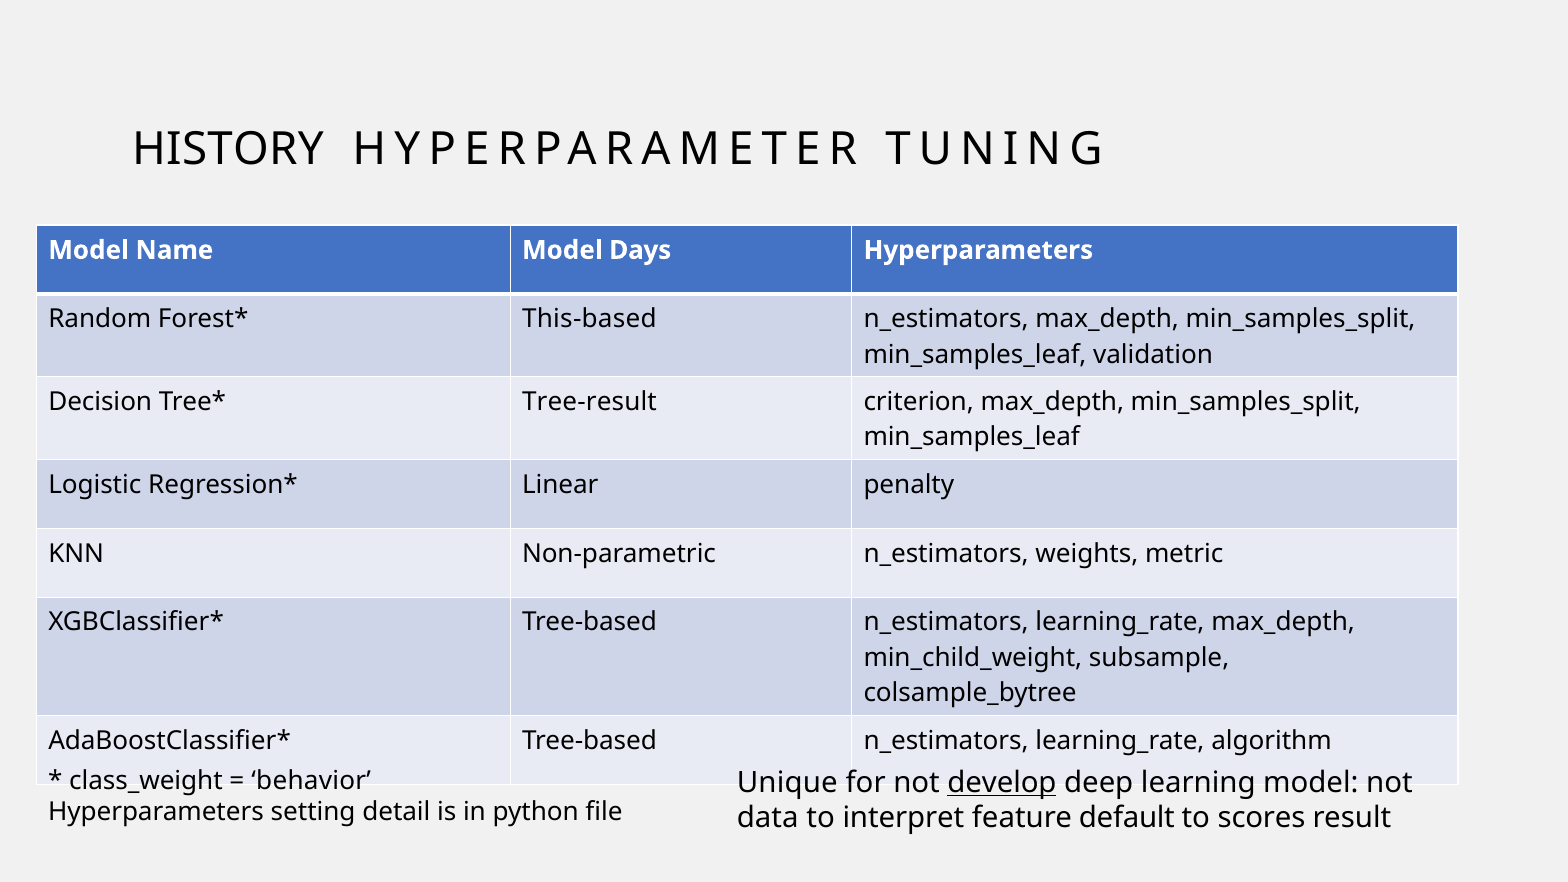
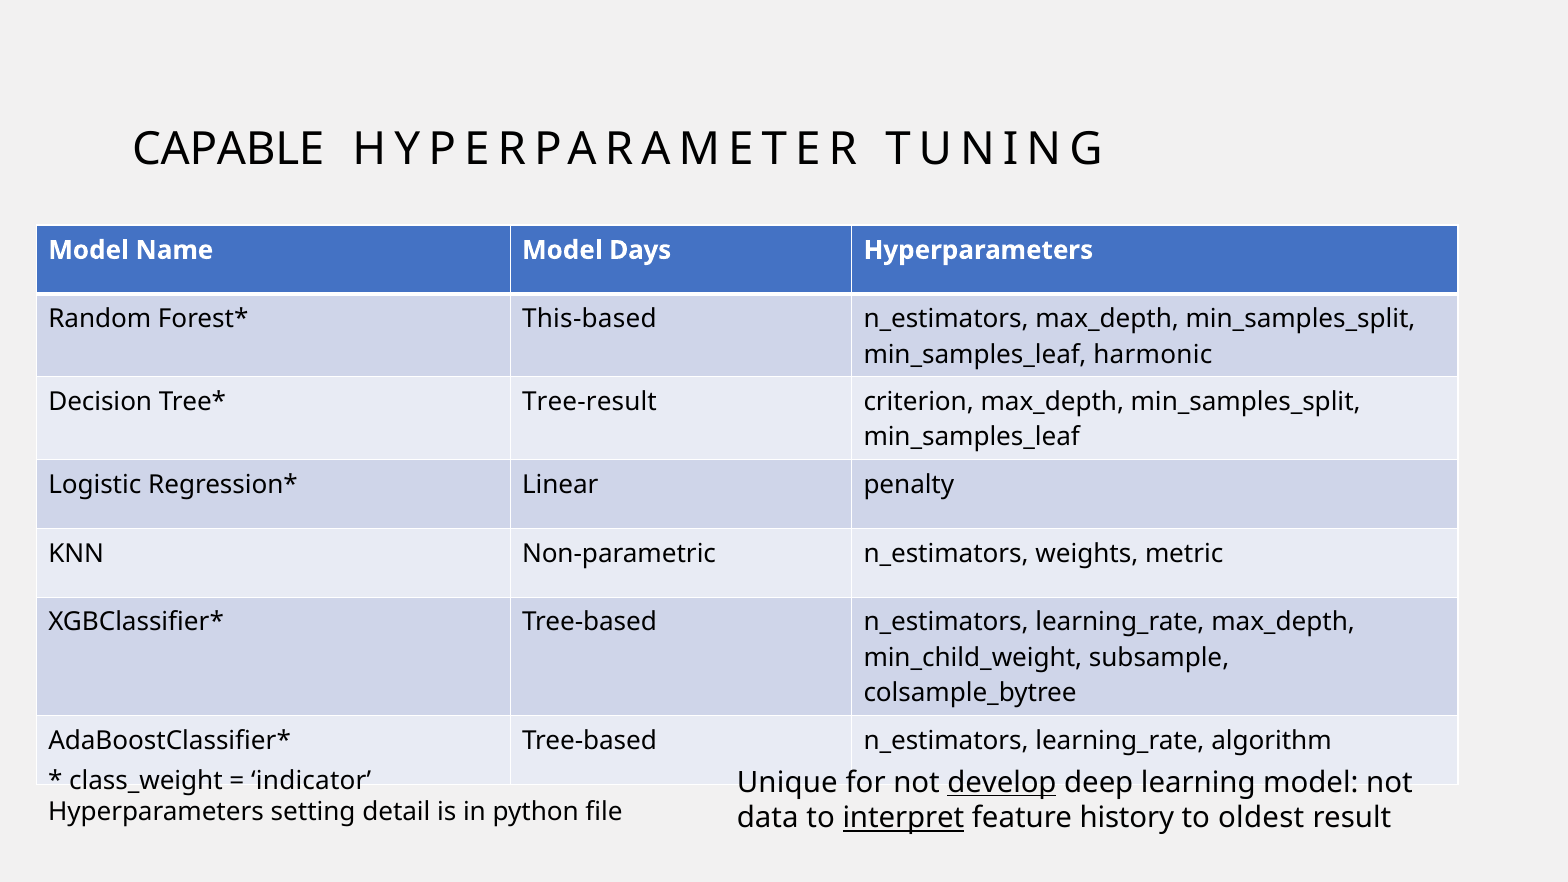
HISTORY: HISTORY -> CAPABLE (228, 149)
validation: validation -> harmonic (1153, 355)
behavior: behavior -> indicator (311, 781)
interpret underline: none -> present (903, 818)
default: default -> history (1127, 818)
scores: scores -> oldest (1261, 818)
